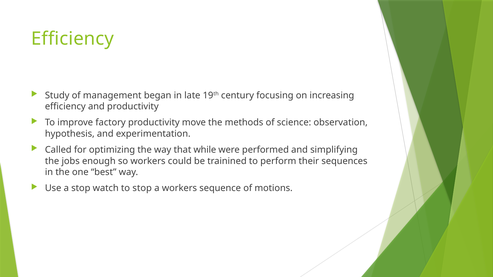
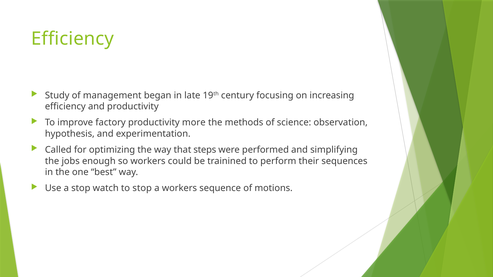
move: move -> more (194, 123)
while: while -> steps (205, 150)
